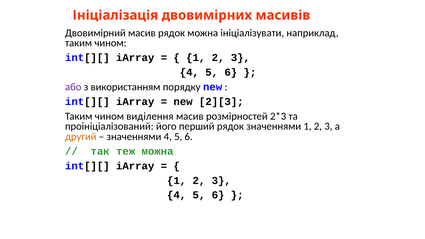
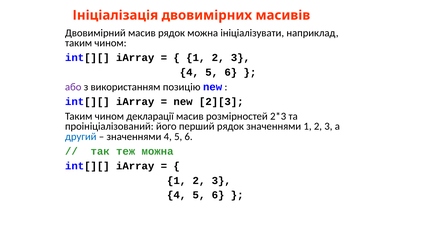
порядку: порядку -> позицію (182, 87)
виділення: виділення -> декларації (150, 116)
другий colour: orange -> blue (81, 137)
